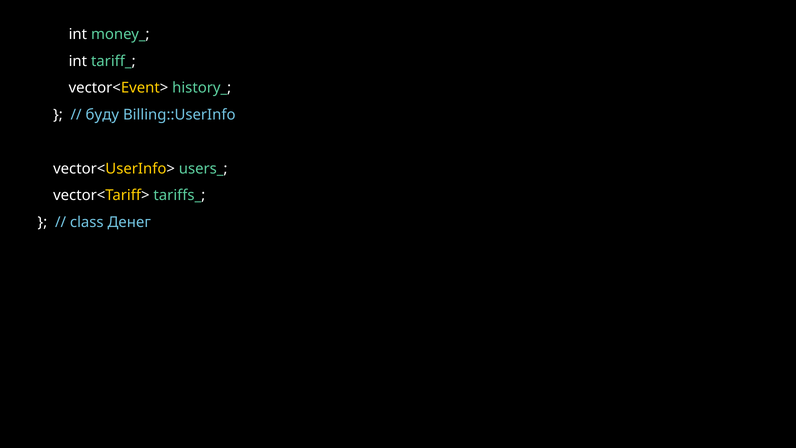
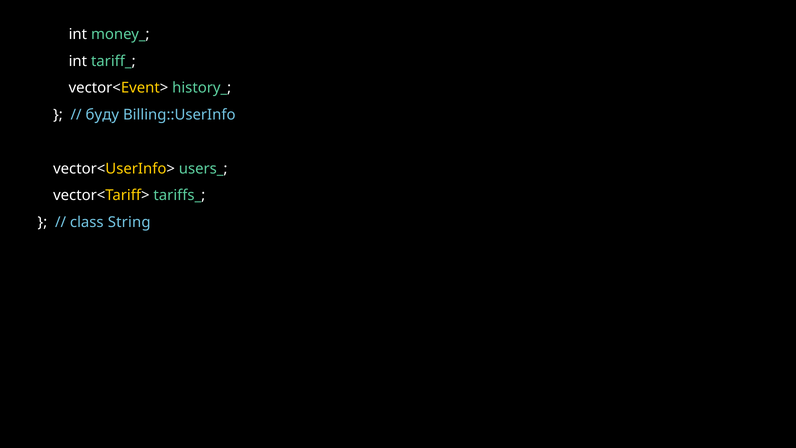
Денег: Денег -> String (129, 222)
